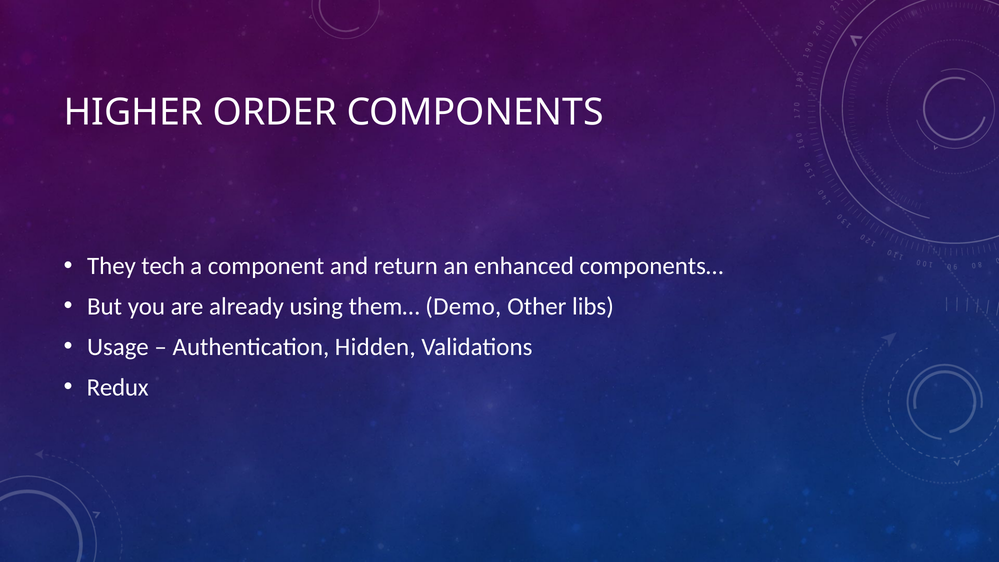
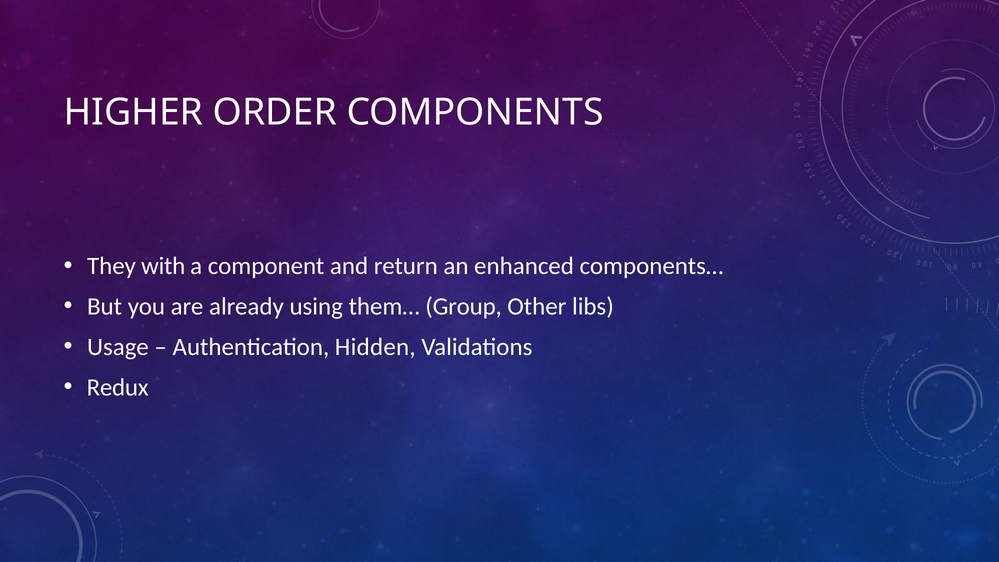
tech: tech -> with (163, 266)
Demo: Demo -> Group (464, 307)
